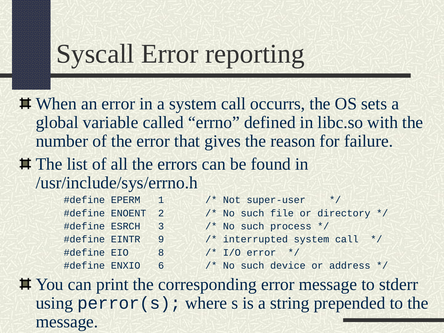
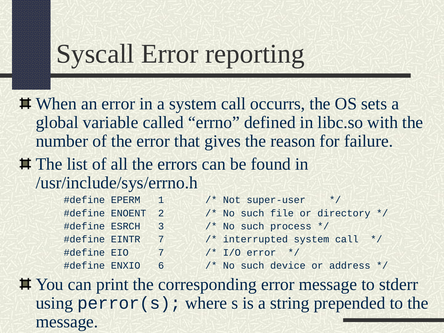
EINTR 9: 9 -> 7 (161, 239)
EIO 8: 8 -> 7 (161, 252)
